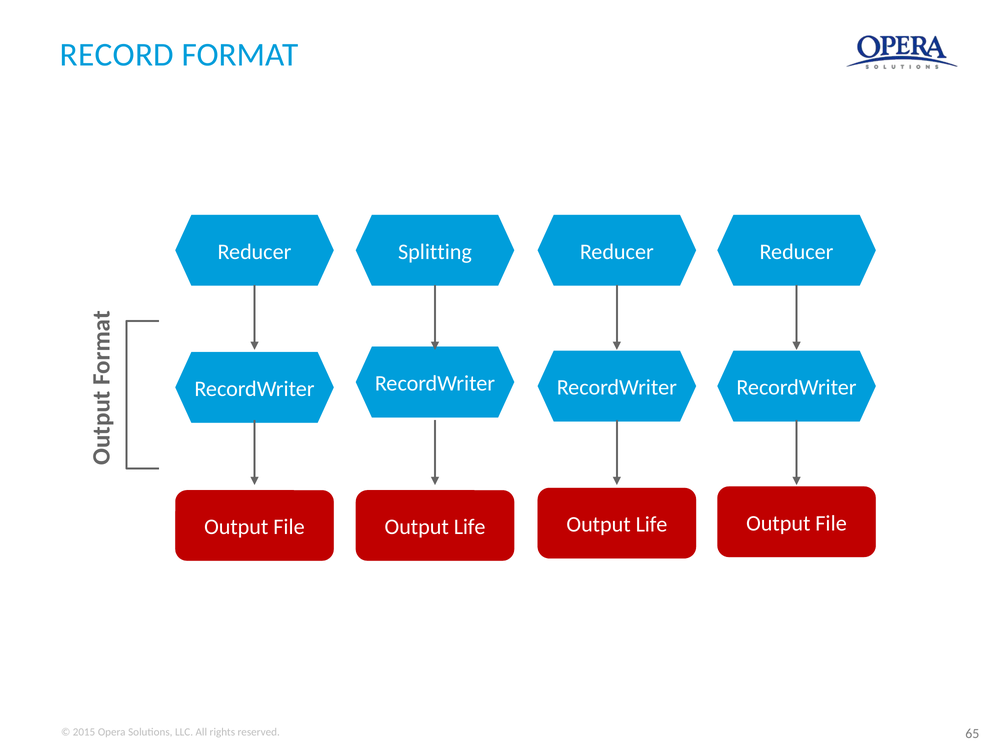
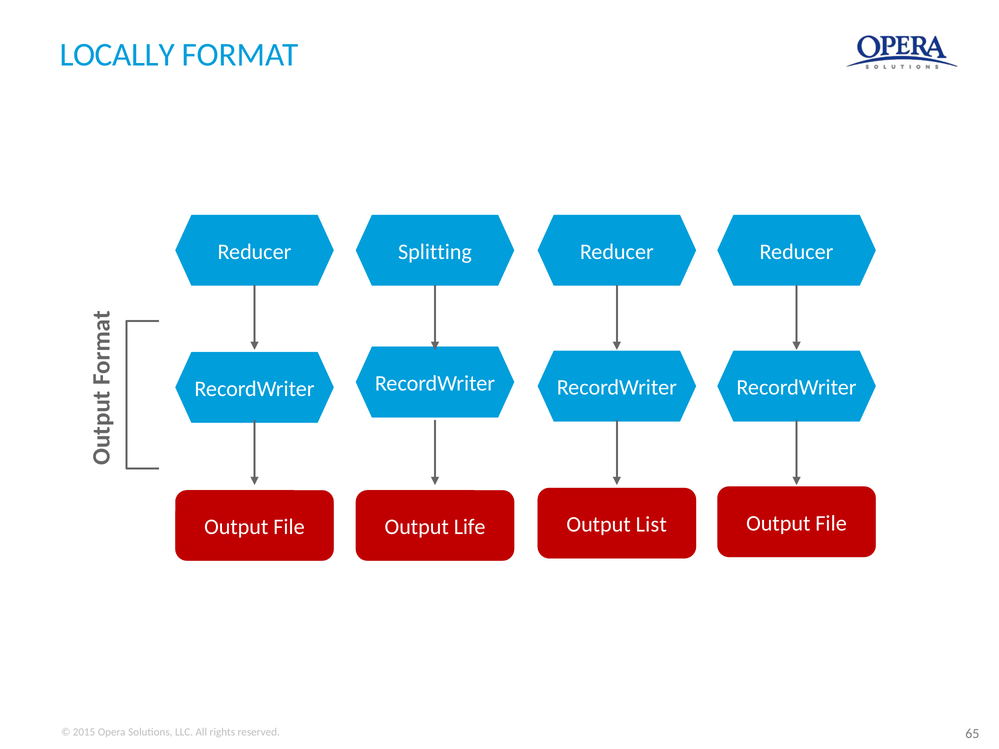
RECORD: RECORD -> LOCALLY (117, 55)
Life: Life -> List (651, 525)
